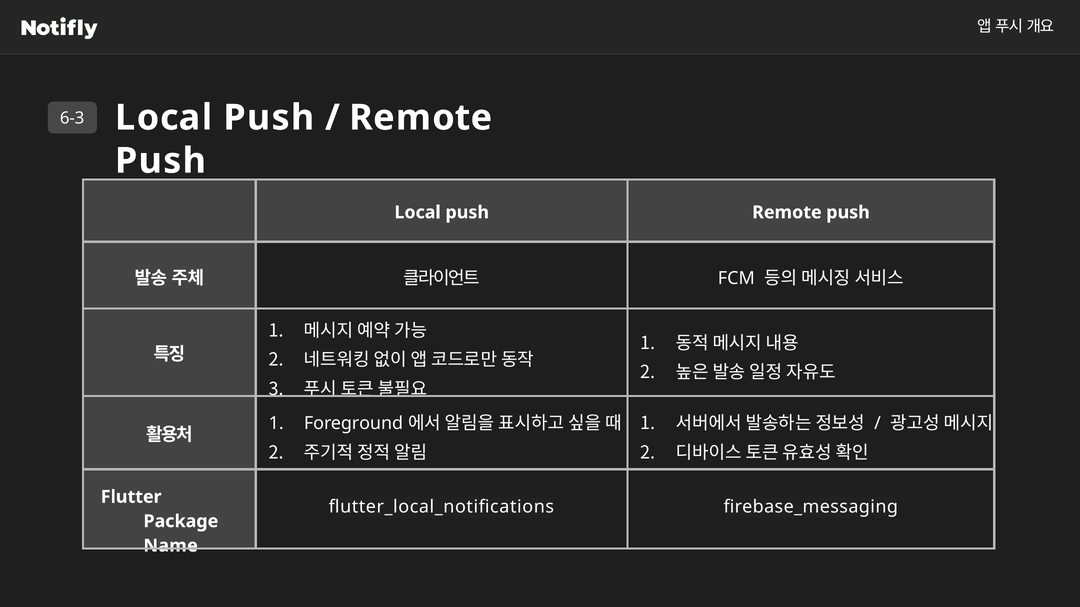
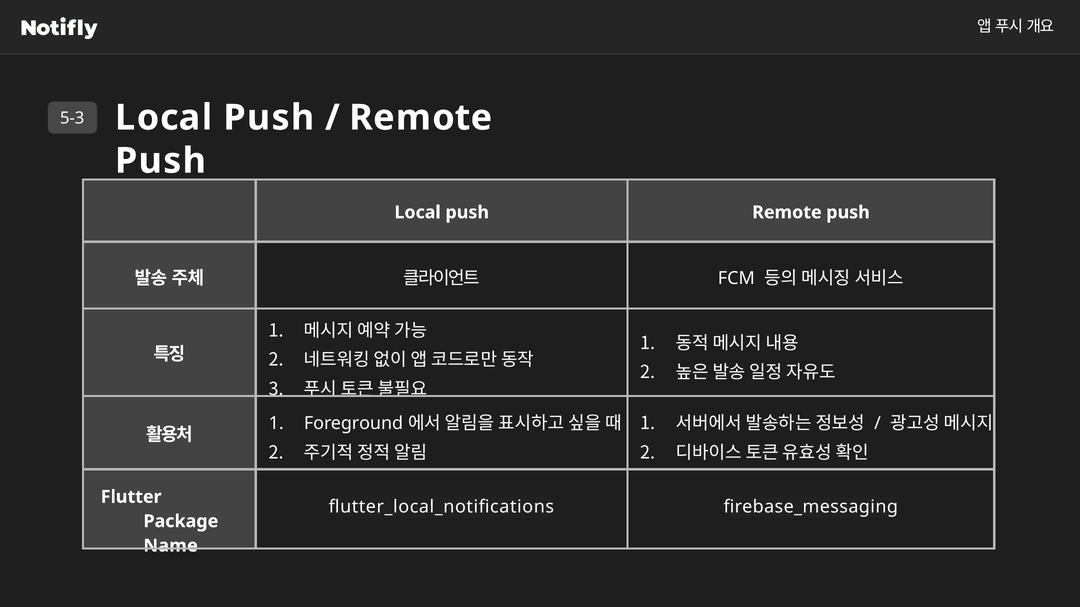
6-3: 6-3 -> 5-3 (72, 118)
